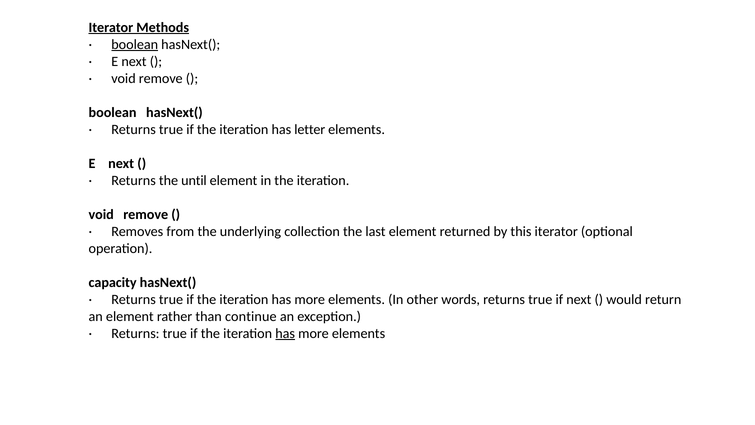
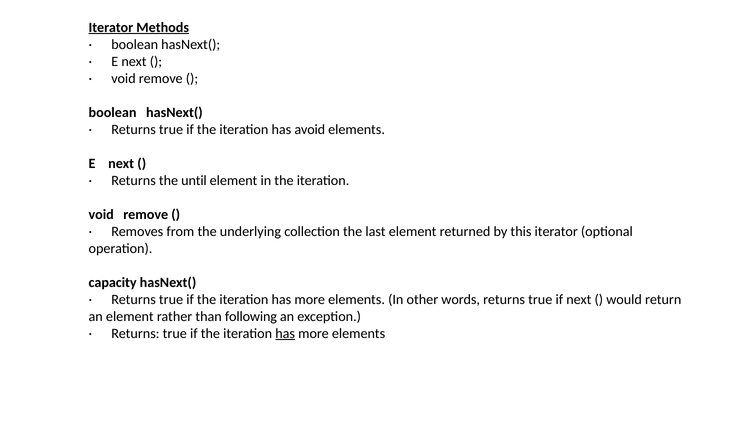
boolean underline: present -> none (135, 44)
letter: letter -> avoid (310, 129)
continue: continue -> following (251, 316)
